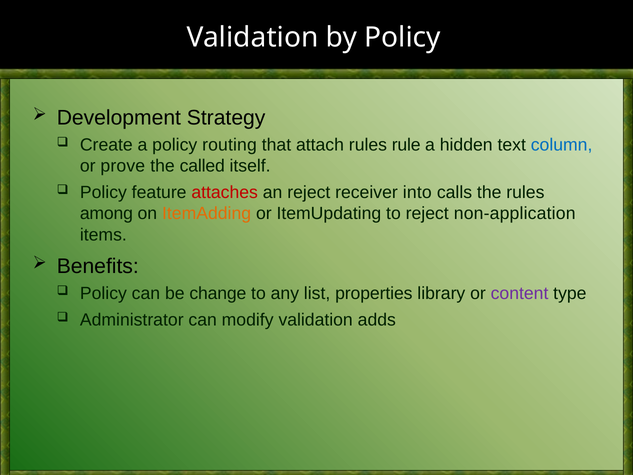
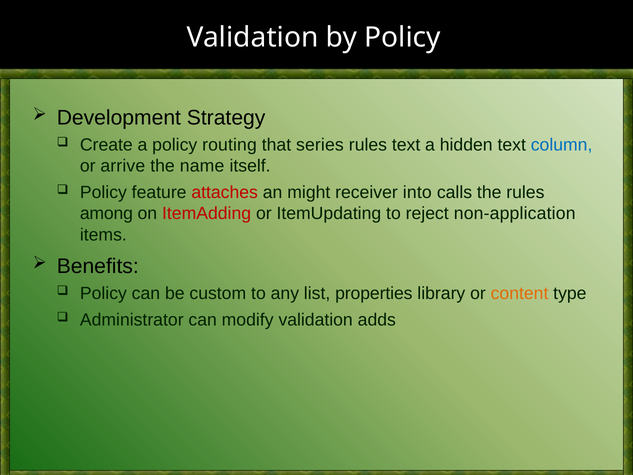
attach: attach -> series (320, 145)
rules rule: rule -> text (406, 145)
prove: prove -> arrive (123, 166)
called: called -> name (202, 166)
an reject: reject -> might (309, 192)
ItemAdding colour: orange -> red (207, 214)
change: change -> custom (218, 293)
content colour: purple -> orange (520, 293)
